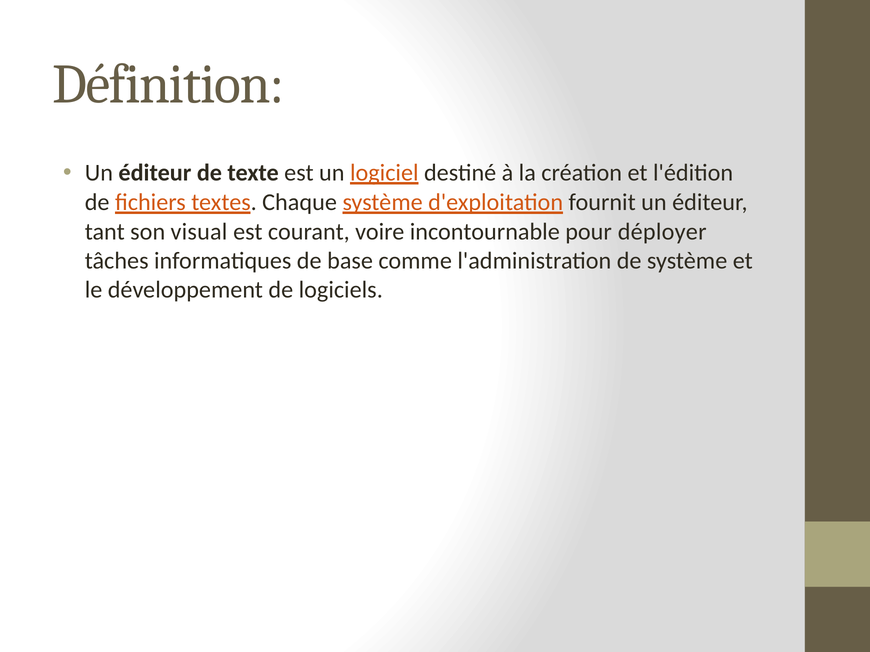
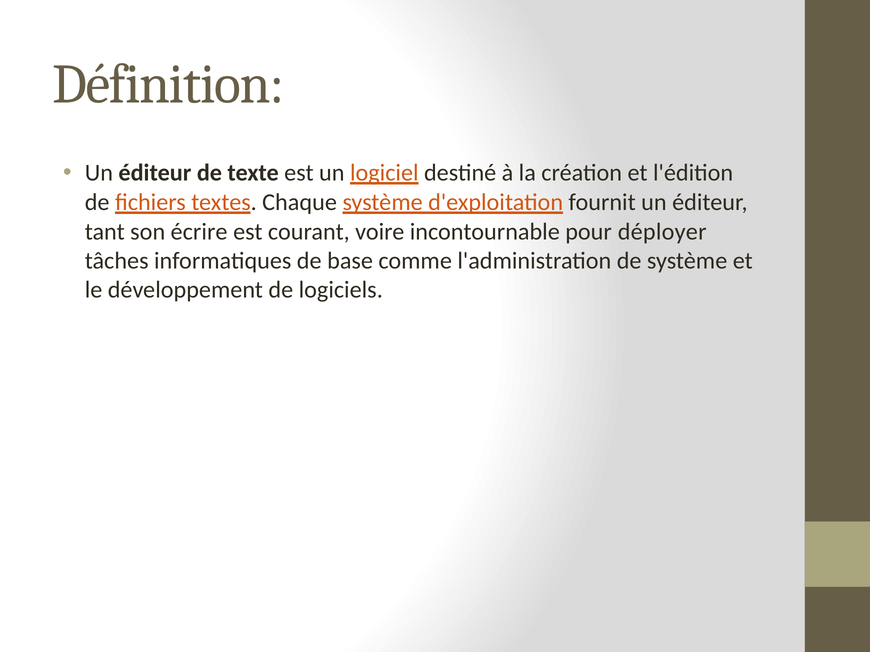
visual: visual -> écrire (199, 232)
